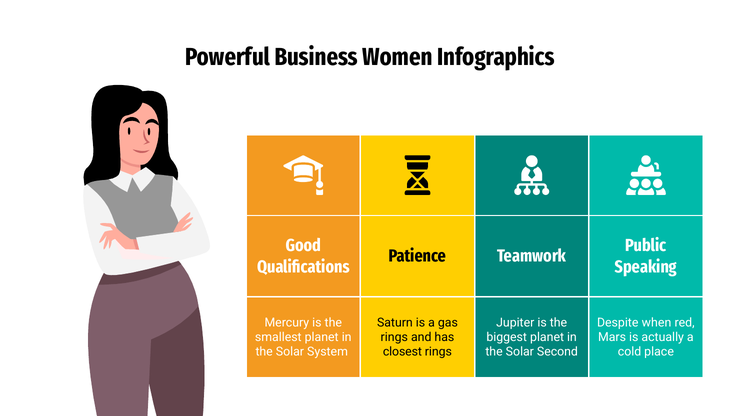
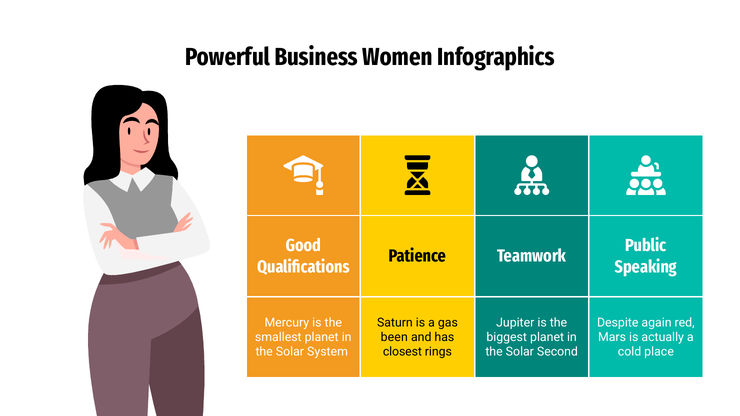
when: when -> again (657, 323)
rings: rings -> been (394, 338)
